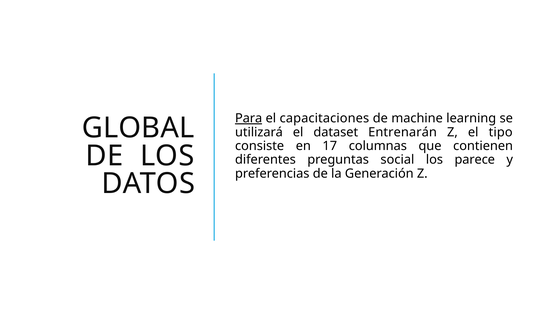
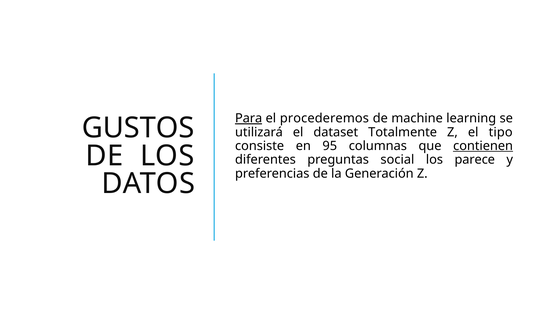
capacitaciones: capacitaciones -> procederemos (324, 118)
GLOBAL: GLOBAL -> GUSTOS (138, 128)
Entrenarán: Entrenarán -> Totalmente (403, 132)
17: 17 -> 95 (330, 146)
contienen underline: none -> present (483, 146)
